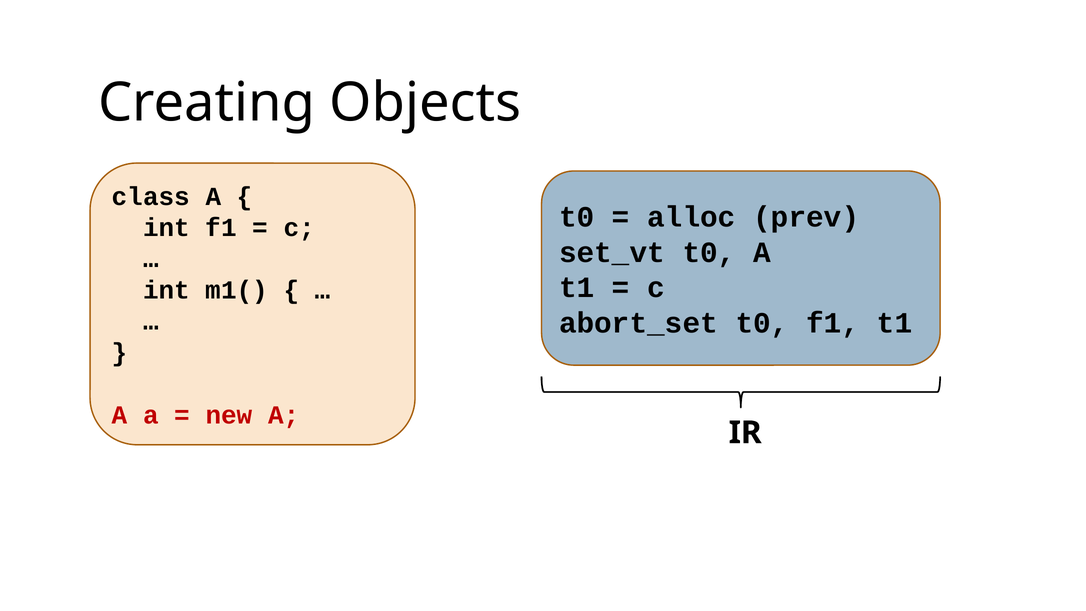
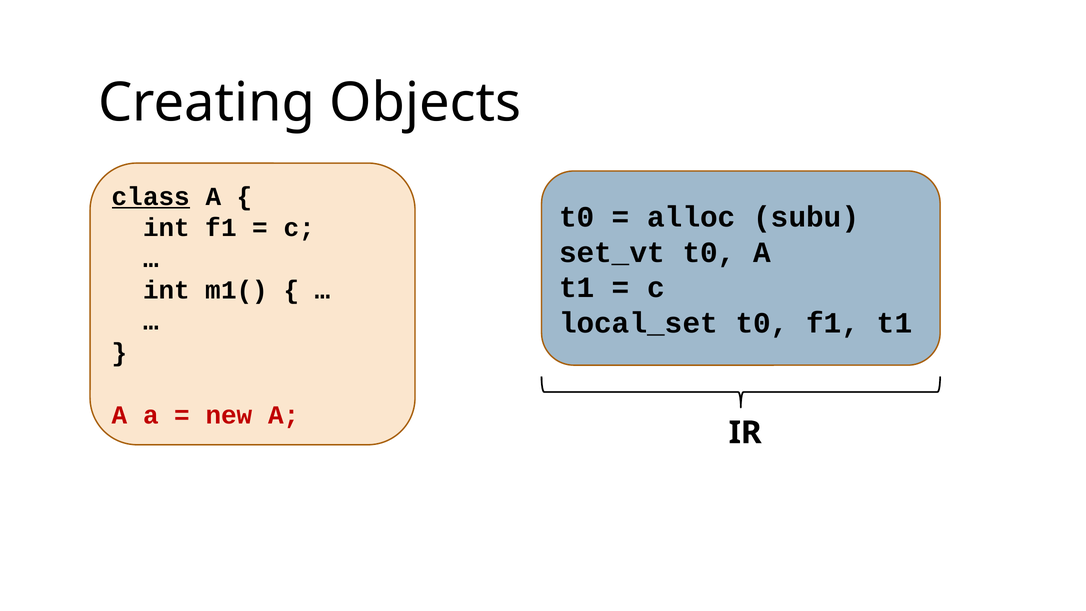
class underline: none -> present (151, 196)
prev: prev -> subu (806, 217)
abort_set: abort_set -> local_set (638, 323)
